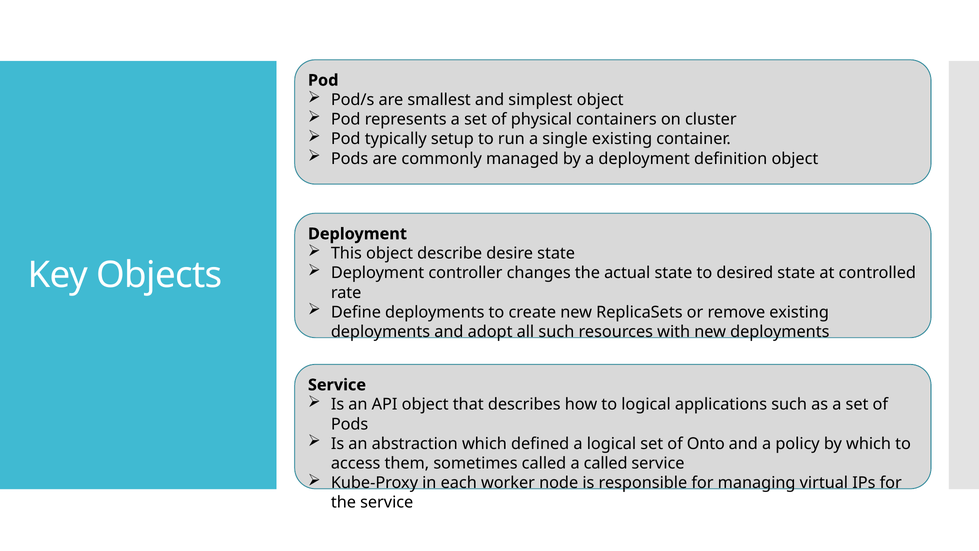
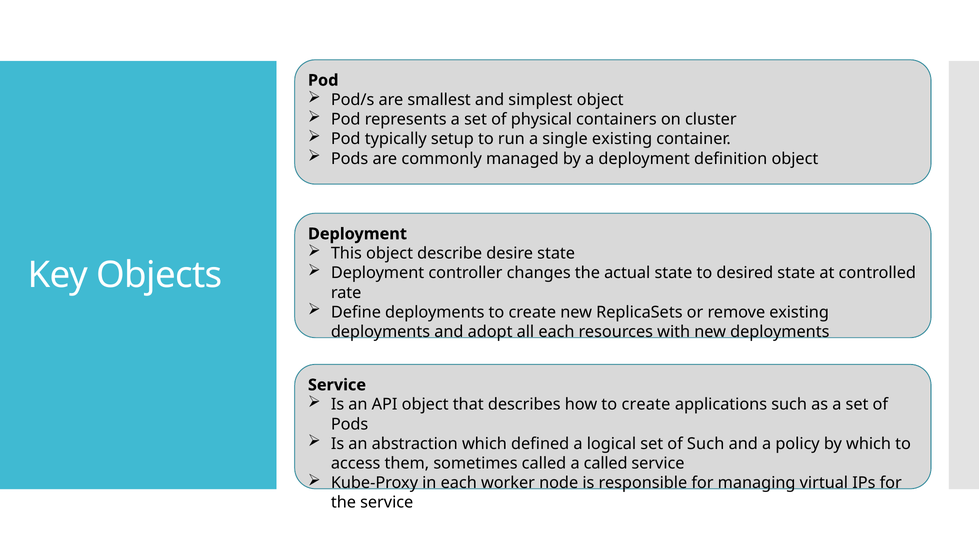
all such: such -> each (556, 332)
how to logical: logical -> create (646, 404)
of Onto: Onto -> Such (706, 443)
